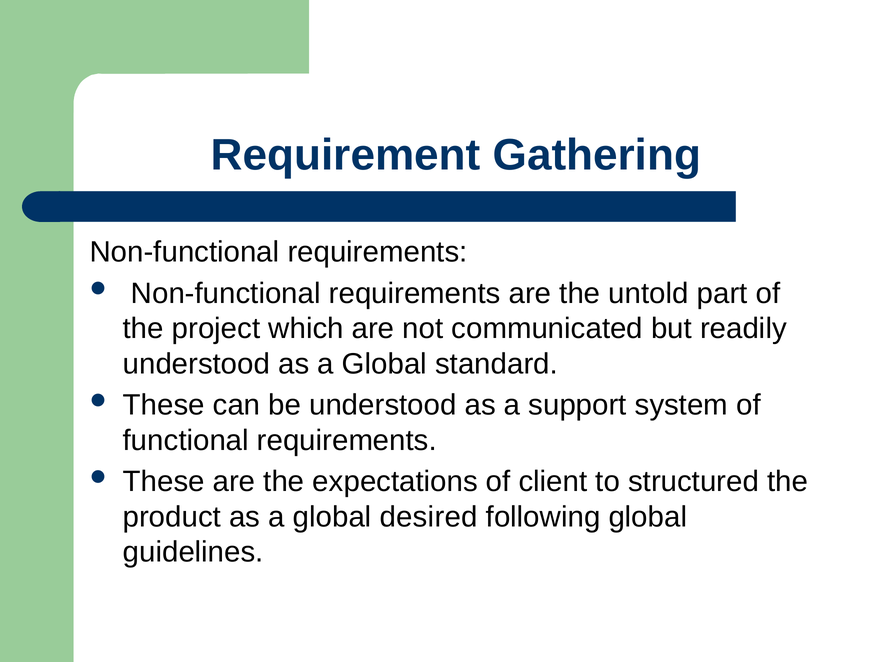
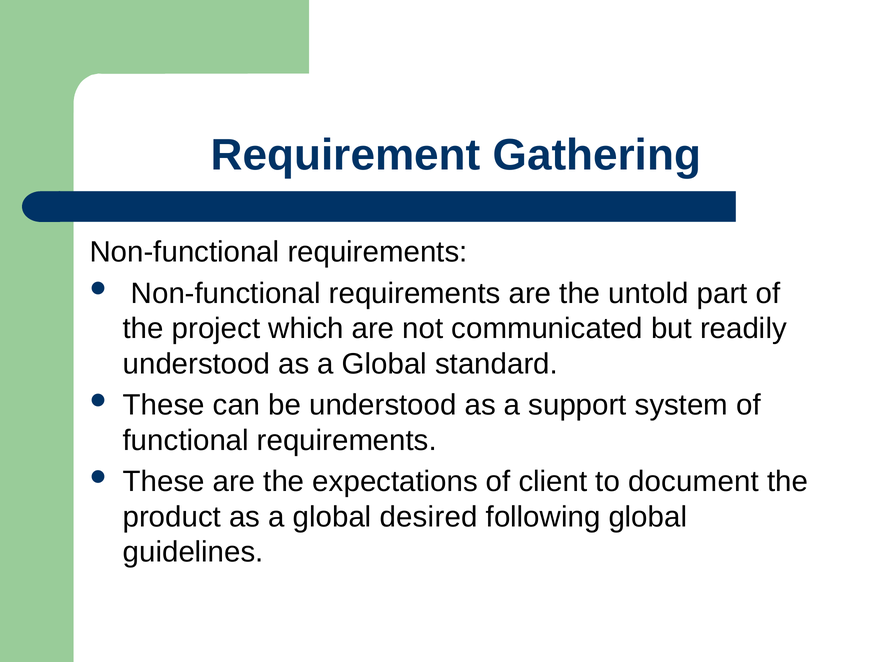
structured: structured -> document (694, 482)
